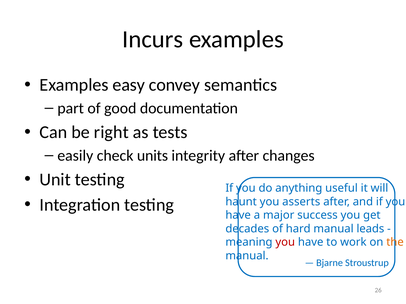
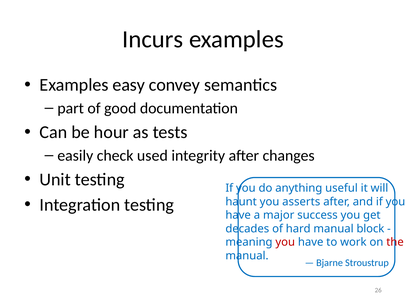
right: right -> hour (111, 133)
units: units -> used (152, 156)
leads: leads -> block (370, 229)
the colour: orange -> red (395, 243)
